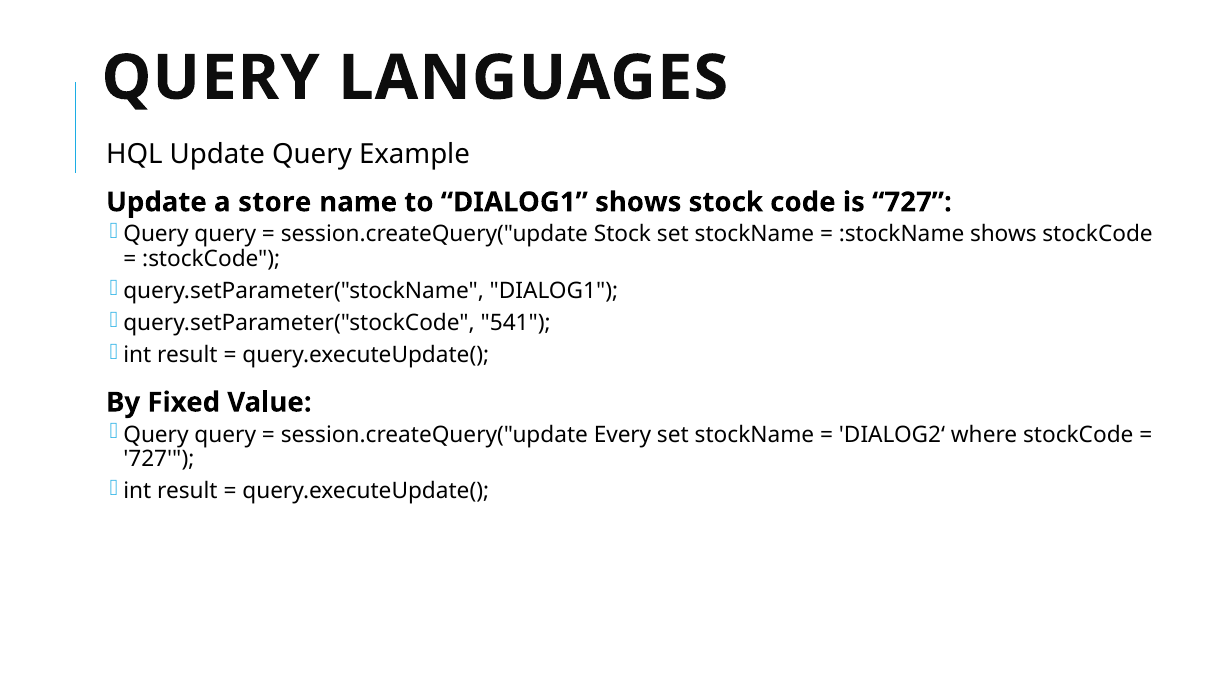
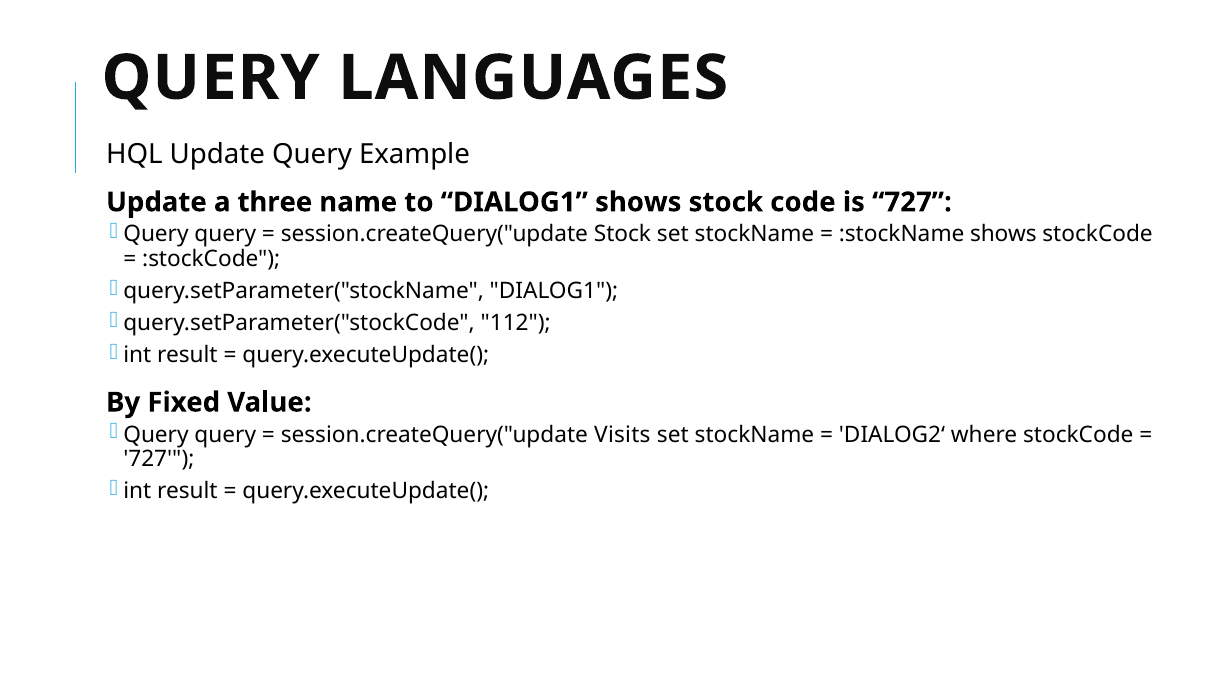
store: store -> three (275, 202)
541: 541 -> 112 (516, 323)
Every: Every -> Visits (622, 434)
